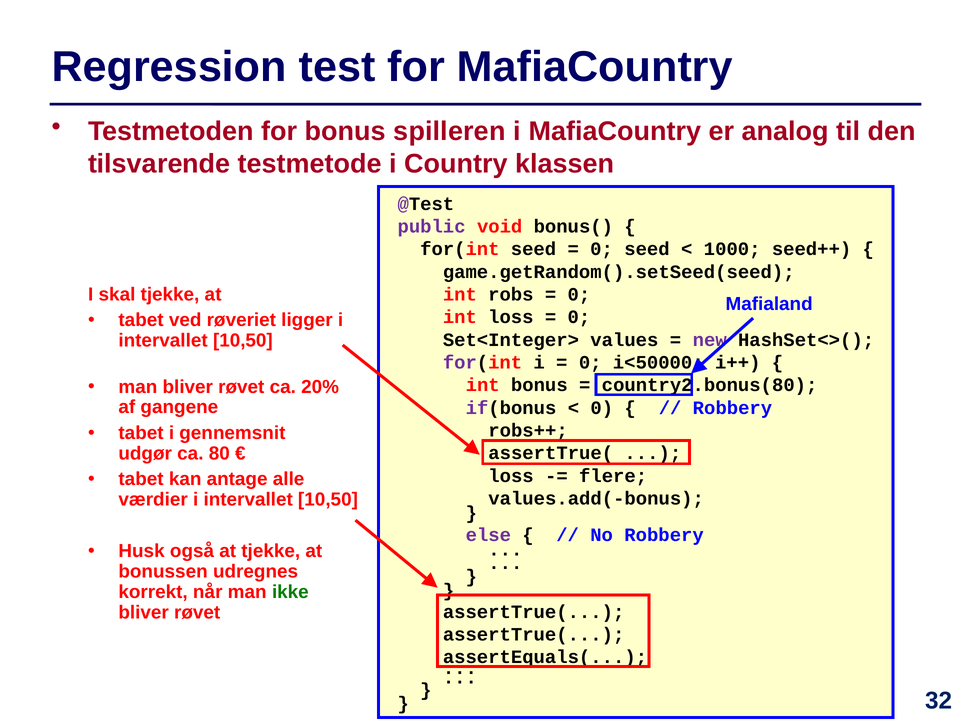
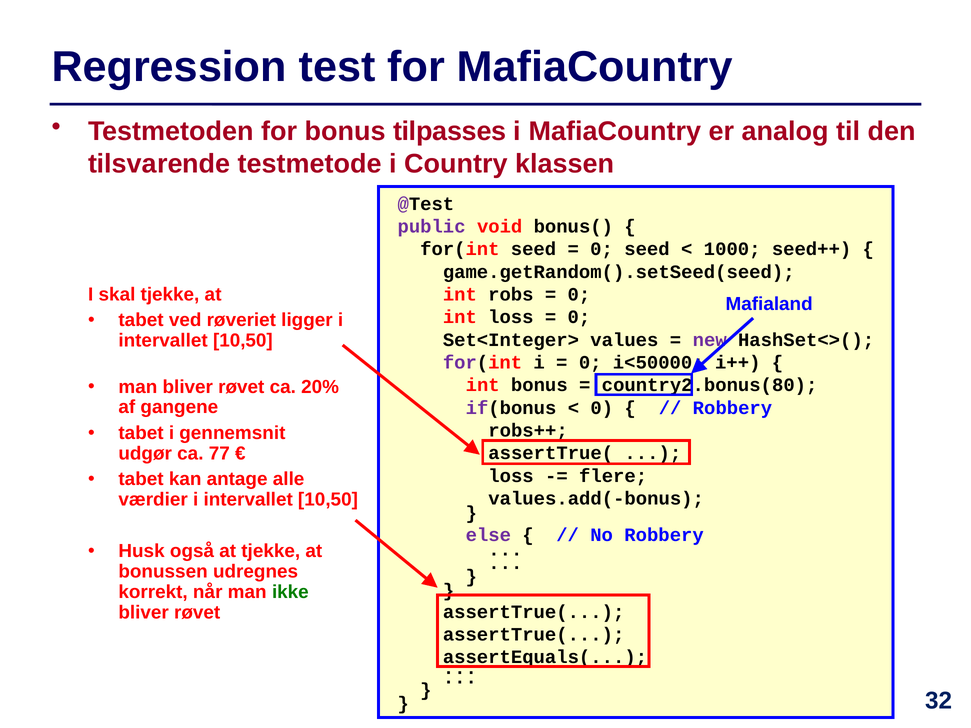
spilleren: spilleren -> tilpasses (450, 131)
80: 80 -> 77 (219, 454)
